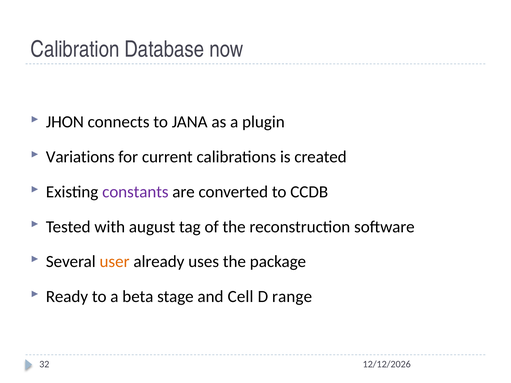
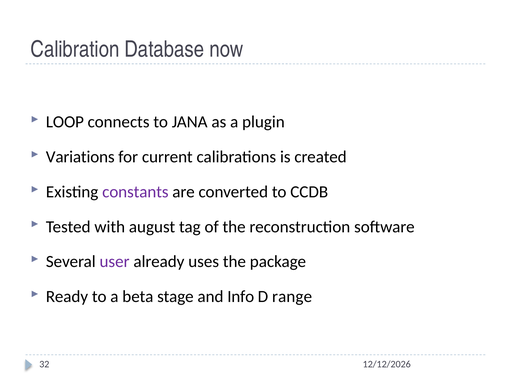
JHON: JHON -> LOOP (65, 122)
user colour: orange -> purple (115, 262)
Cell: Cell -> Info (241, 297)
